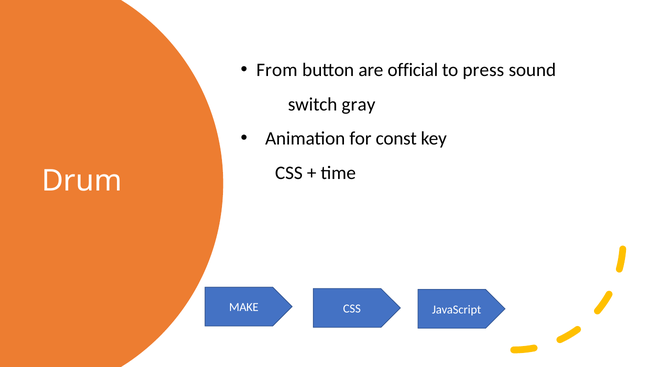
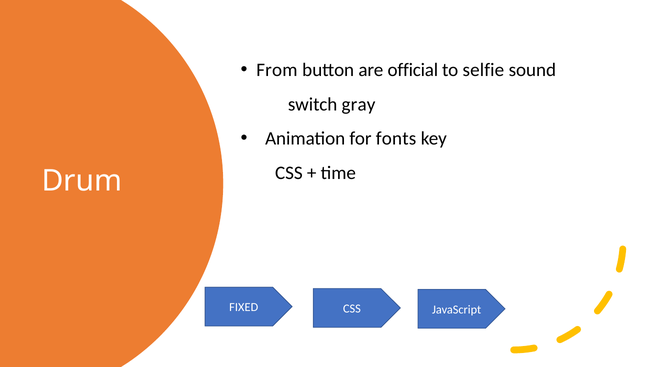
press: press -> selfie (483, 70)
const: const -> fonts (396, 139)
MAKE: MAKE -> FIXED (244, 308)
